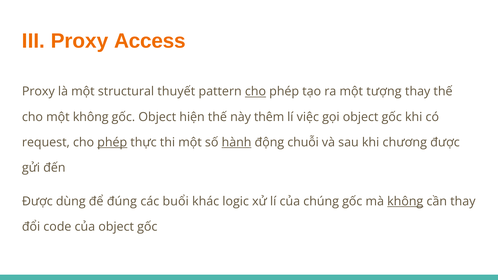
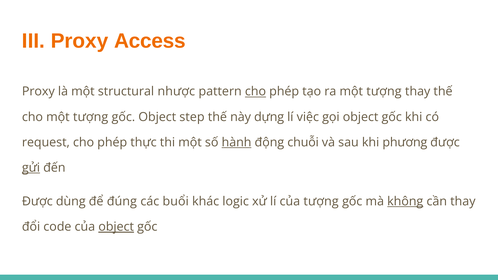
thuyết: thuyết -> nhược (176, 92)
cho một không: không -> tượng (91, 117)
hiện: hiện -> step (192, 117)
thêm: thêm -> dựng (269, 117)
phép underline: present -> none (112, 142)
chương: chương -> phương (405, 142)
gửi underline: none -> present (31, 168)
của chúng: chúng -> tượng (321, 202)
object underline: none -> present (116, 227)
